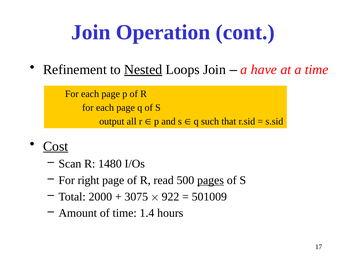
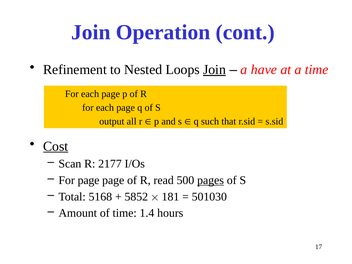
Nested underline: present -> none (143, 70)
Join underline: none -> present (214, 70)
1480: 1480 -> 2177 (110, 164)
For right: right -> page (89, 180)
2000: 2000 -> 5168 (100, 197)
3075: 3075 -> 5852 (136, 197)
922: 922 -> 181 (170, 197)
501009: 501009 -> 501030 (209, 197)
